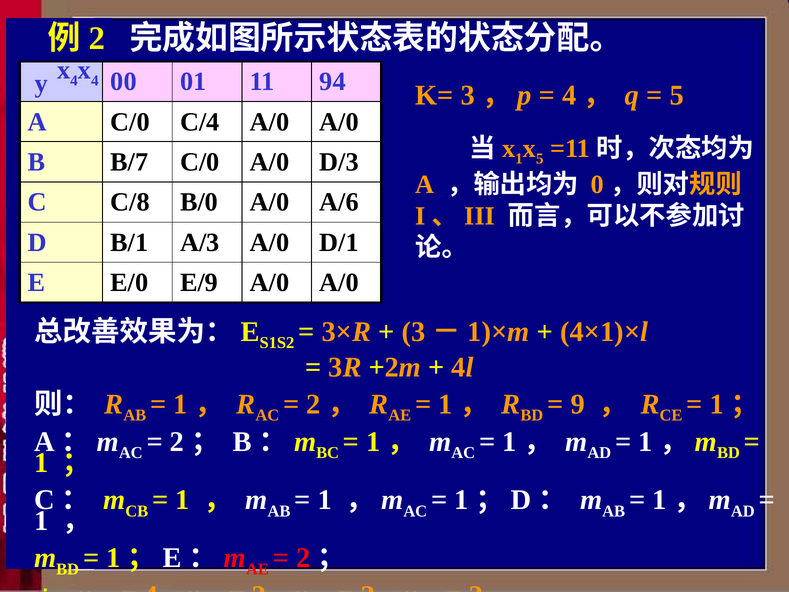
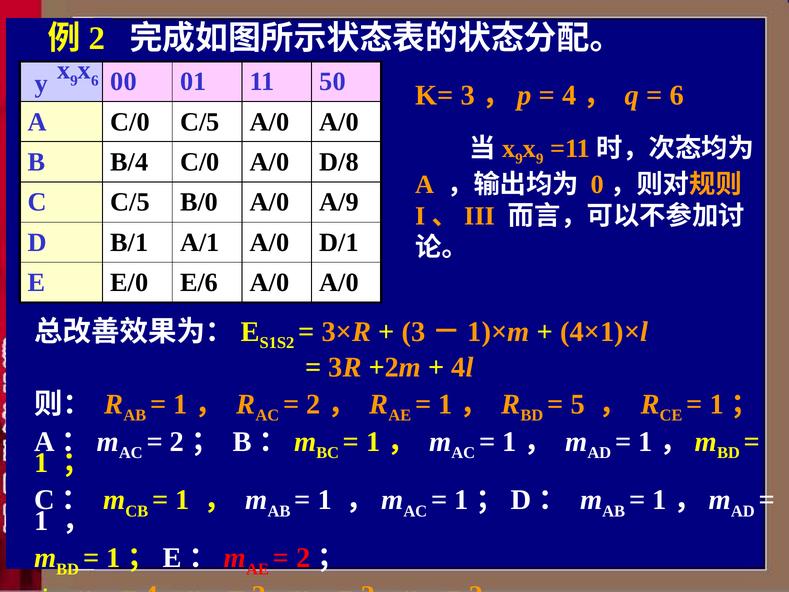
4: 4 -> 9 (74, 80)
4: 4 -> 6 (95, 80)
94: 94 -> 50 (333, 82)
5: 5 -> 6 (677, 95)
C/0 C/4: C/4 -> C/5 (200, 122)
1: 1 -> 9 (519, 159)
5: 5 -> 9 (540, 159)
B/7: B/7 -> B/4 (129, 162)
D/3: D/3 -> D/8 (339, 162)
C C/8: C/8 -> C/5 (130, 202)
A/6: A/6 -> A/9 (339, 202)
A/3: A/3 -> A/1 (200, 242)
E/9: E/9 -> E/6 (199, 282)
9: 9 -> 5 (578, 404)
